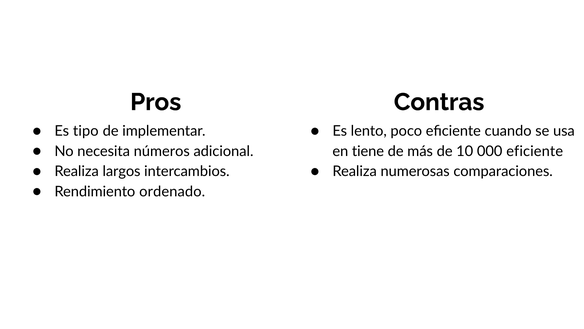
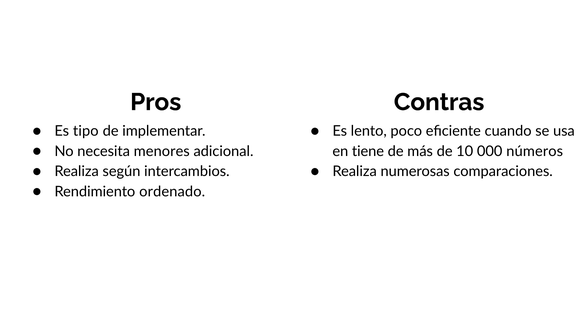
números: números -> menores (162, 151)
000 eficiente: eficiente -> números (535, 151)
largos: largos -> según (122, 171)
